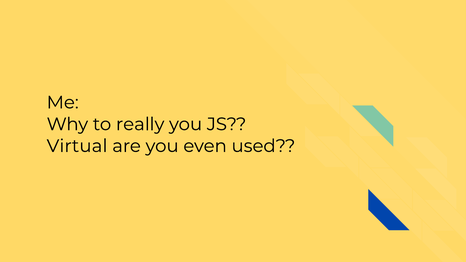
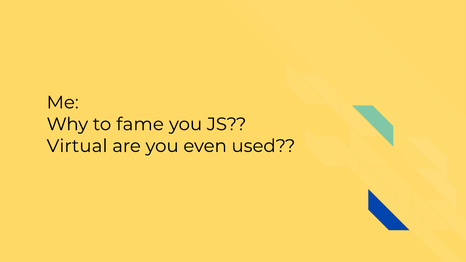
really: really -> fame (140, 124)
